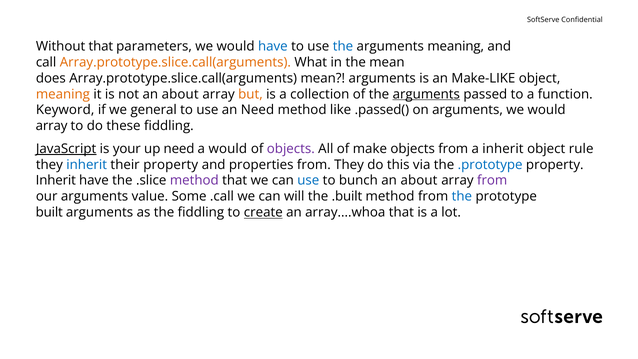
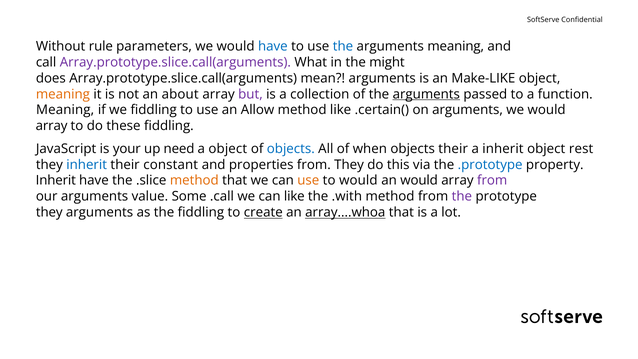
Without that: that -> rule (101, 46)
Array.prototype.slice.call(arguments colour: orange -> purple (175, 62)
the mean: mean -> might (387, 62)
but colour: orange -> purple (250, 94)
Keyword: Keyword -> Meaning (65, 110)
we general: general -> fiddling (154, 110)
an Need: Need -> Allow (258, 110)
.passed(: .passed( -> .certain( (382, 110)
JavaScript underline: present -> none (66, 149)
a would: would -> object (228, 149)
objects colour: purple -> blue (291, 149)
make: make -> when (370, 149)
objects from: from -> their (453, 149)
rule: rule -> rest (581, 149)
their property: property -> constant (171, 165)
method colour: purple -> orange (194, 181)
use colour: blue -> orange (308, 181)
to bunch: bunch -> would (358, 181)
about: about -> would (419, 181)
can will: will -> like (294, 196)
.built: .built -> .with (347, 196)
the colour: blue -> purple (462, 196)
built: built -> they (49, 212)
array....whoa underline: none -> present (345, 212)
